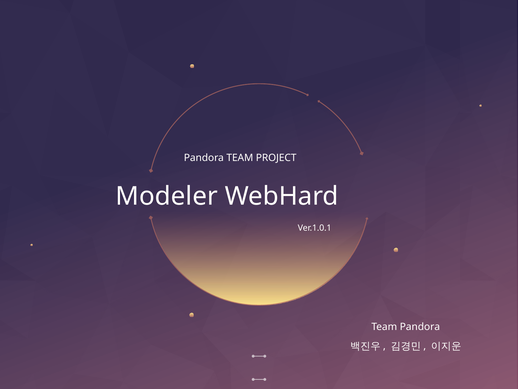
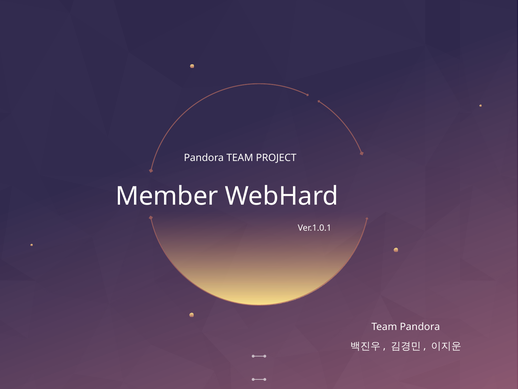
Modeler: Modeler -> Member (167, 196)
